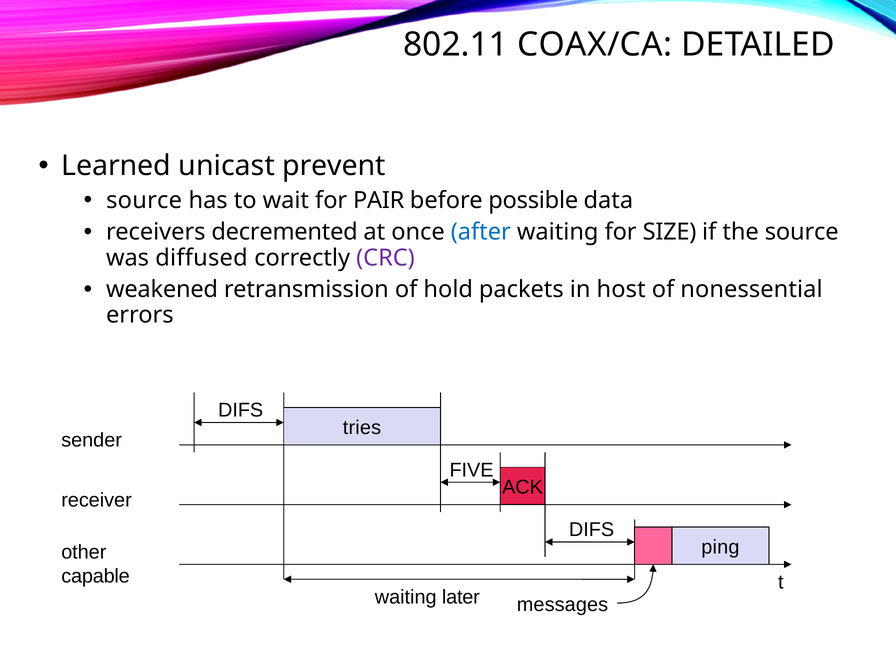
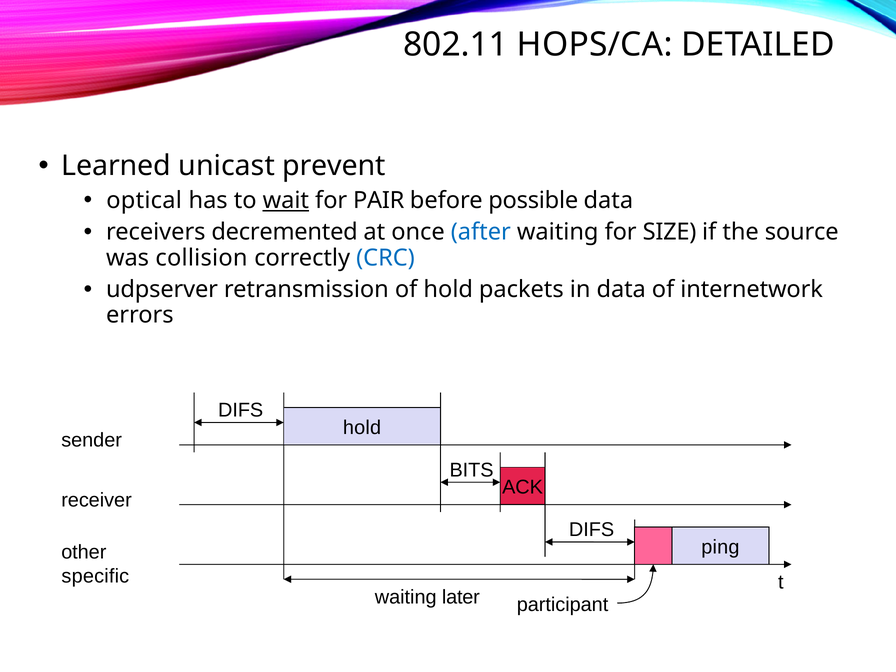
COAX/CA: COAX/CA -> HOPS/CA (595, 45)
source: source -> optical (144, 200)
wait underline: none -> present (286, 200)
diffused: diffused -> collision (202, 258)
CRC colour: purple -> blue (385, 258)
weakened: weakened -> udpserver (162, 289)
in host: host -> data (621, 289)
nonessential: nonessential -> internetwork (752, 289)
tries: tries -> hold (362, 428)
FIVE: FIVE -> BITS (472, 470)
capable: capable -> specific (95, 576)
messages: messages -> participant (563, 604)
